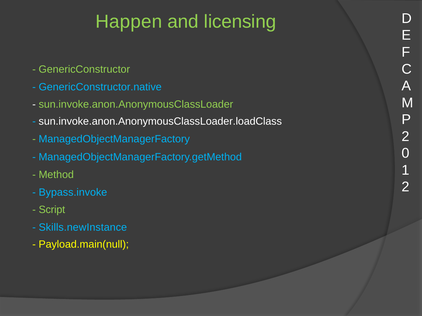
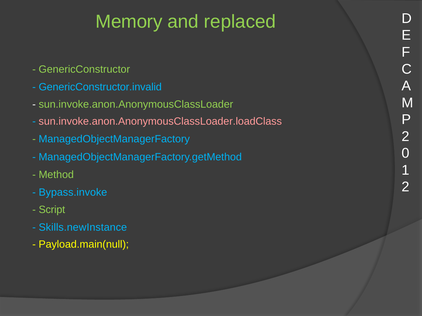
Happen: Happen -> Memory (129, 22)
licensing: licensing -> replaced (240, 22)
GenericConstructor.native: GenericConstructor.native -> GenericConstructor.invalid (100, 87)
sun.invoke.anon.AnonymousClassLoader.loadClass colour: white -> pink (160, 122)
